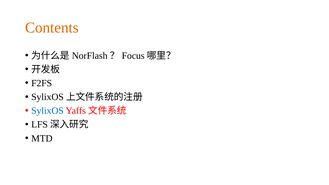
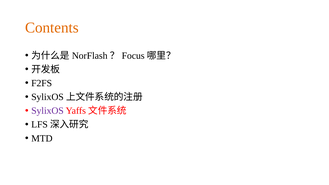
SylixOS colour: blue -> purple (47, 111)
